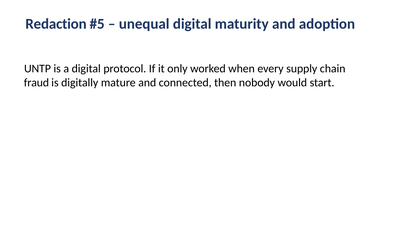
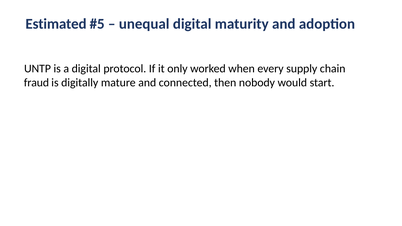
Redaction: Redaction -> Estimated (56, 24)
